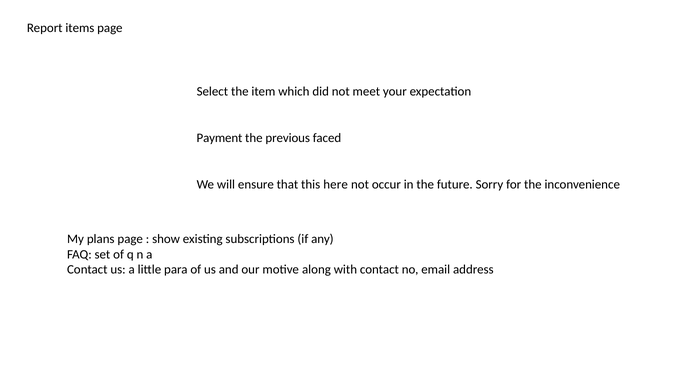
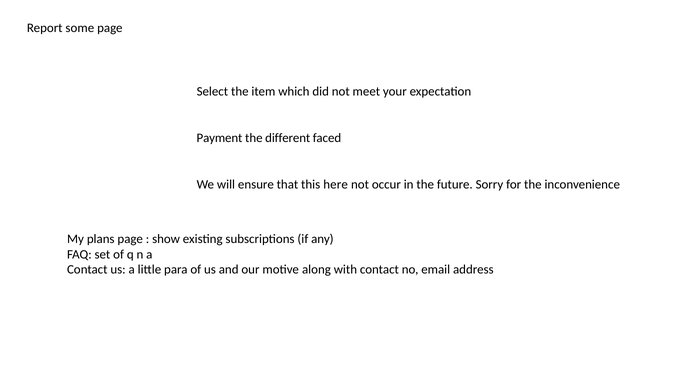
items: items -> some (80, 28)
previous: previous -> different (288, 138)
